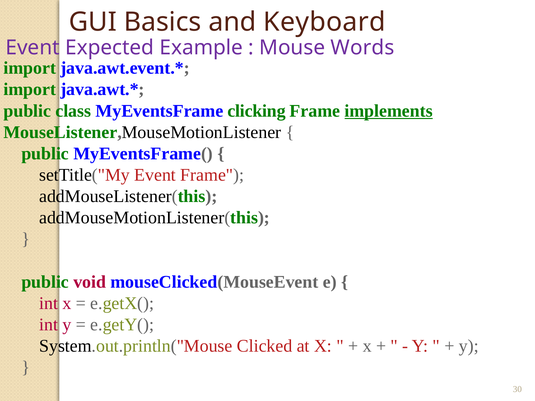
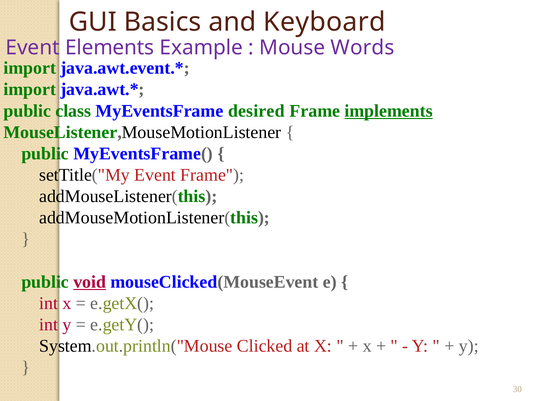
Expected: Expected -> Elements (110, 48)
clicking: clicking -> desired (256, 111)
void underline: none -> present (90, 282)
